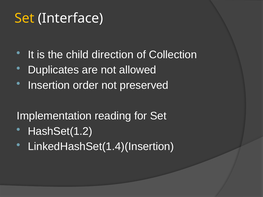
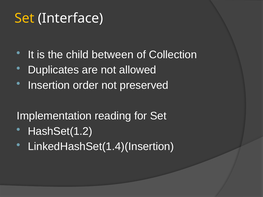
direction: direction -> between (113, 55)
